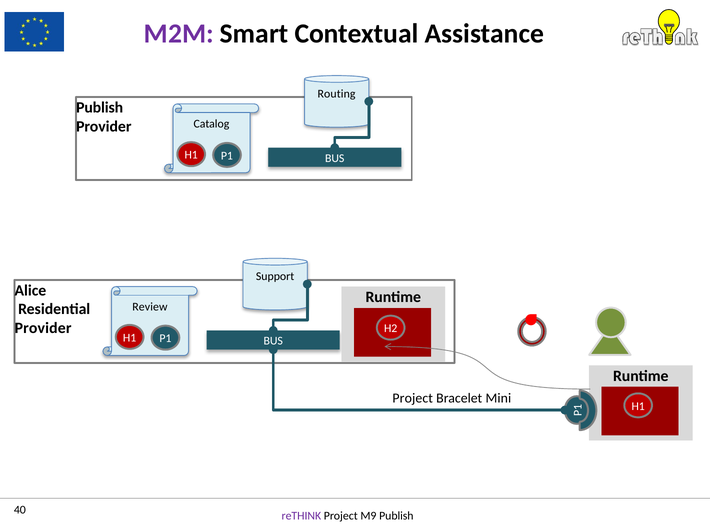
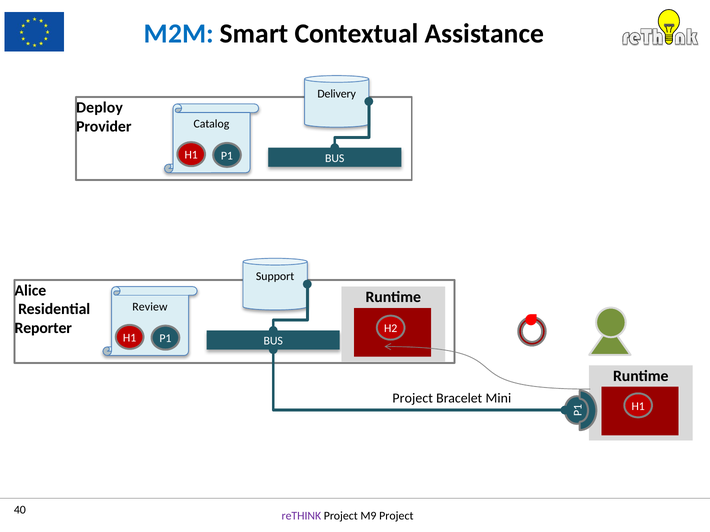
M2M colour: purple -> blue (179, 34)
Routing: Routing -> Delivery (337, 94)
Publish: Publish -> Deploy (100, 108)
Provider: Provider -> Reporter (43, 328)
M9 Publish: Publish -> Project (396, 516)
